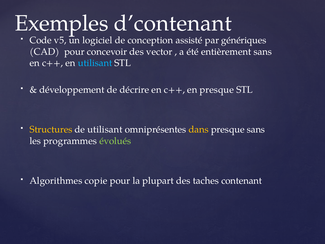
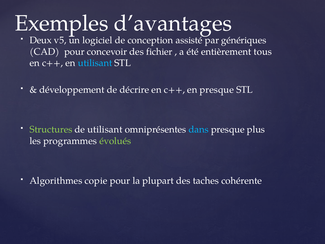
d’contenant: d’contenant -> d’avantages (173, 23)
Code: Code -> Deux (41, 40)
vector: vector -> fichier (159, 52)
entièrement sans: sans -> tous (263, 52)
Structures colour: yellow -> light green (51, 129)
dans colour: yellow -> light blue (199, 129)
presque sans: sans -> plus (256, 129)
contenant: contenant -> cohérente (242, 181)
